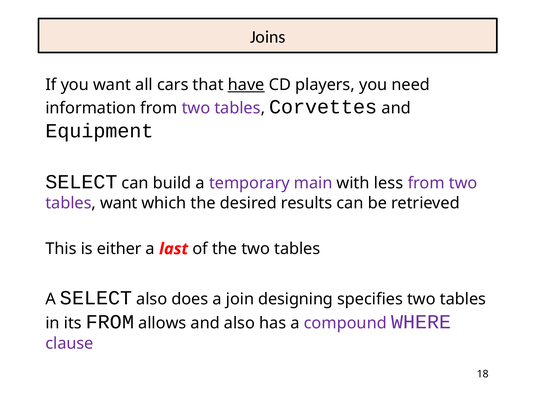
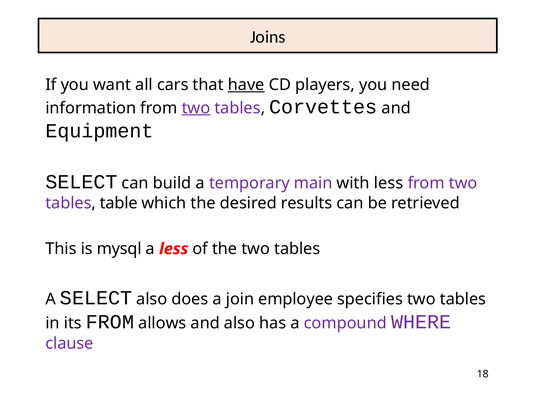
two underline: none -> present (196, 108)
tables want: want -> table (119, 204)
either: either -> mysql (119, 249)
a last: last -> less (174, 249)
designing: designing -> employee (296, 299)
